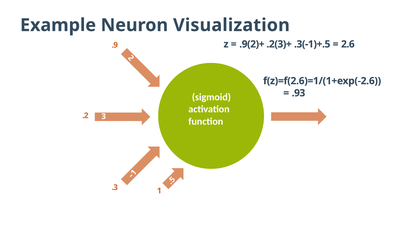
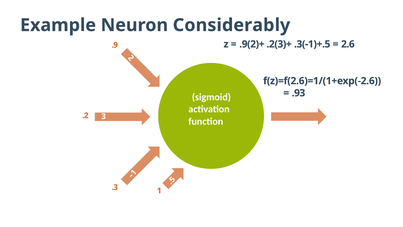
Visualization: Visualization -> Considerably (231, 25)
